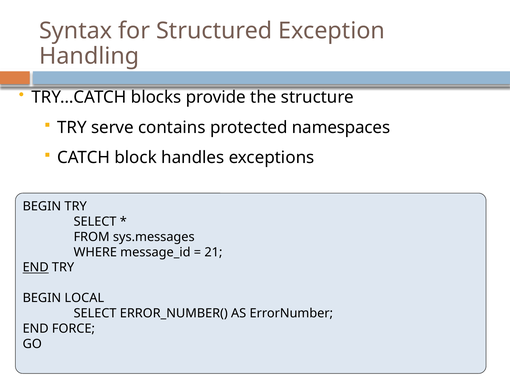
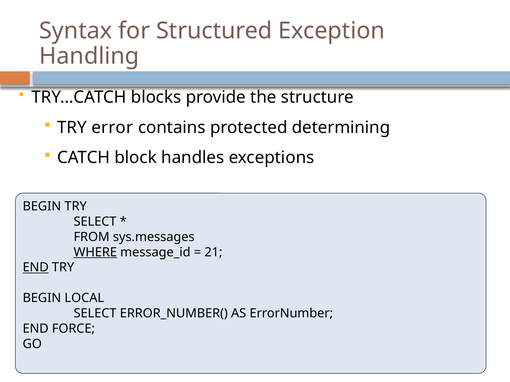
serve: serve -> error (112, 128)
namespaces: namespaces -> determining (341, 128)
WHERE underline: none -> present (95, 252)
